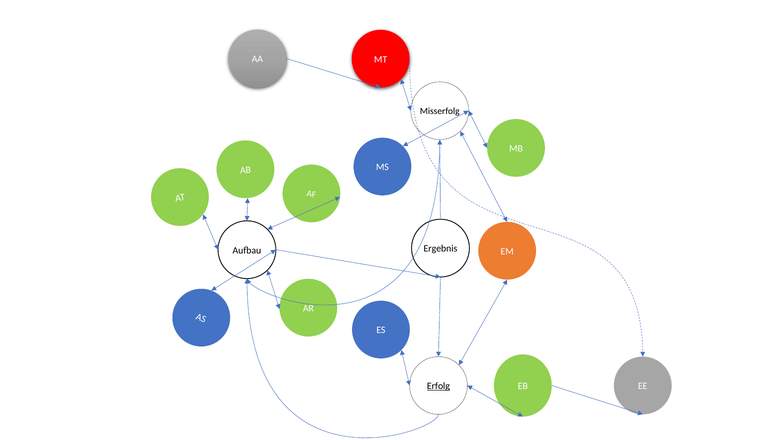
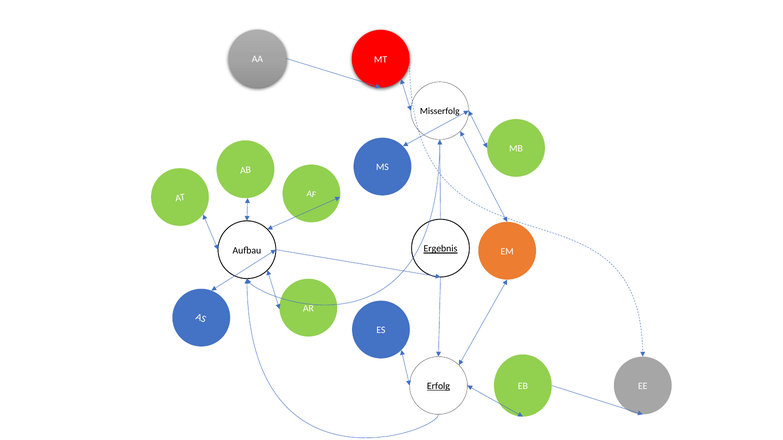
Ergebnis underline: none -> present (440, 249)
